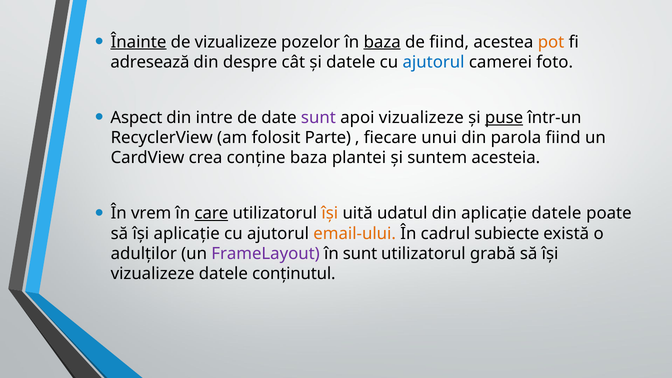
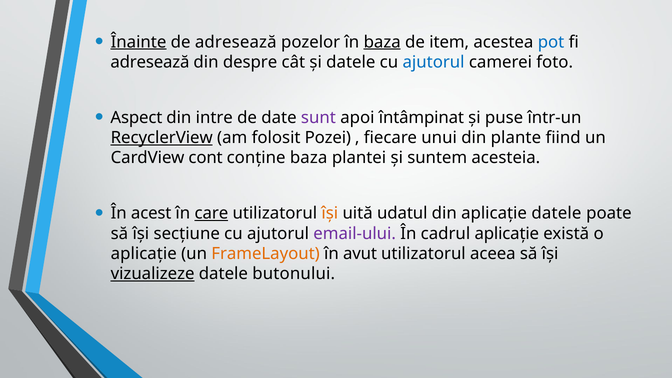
de vizualizeze: vizualizeze -> adresează (236, 42)
de fiind: fiind -> item (449, 42)
pot colour: orange -> blue (551, 42)
apoi vizualizeze: vizualizeze -> întâmpinat (421, 118)
puse underline: present -> none (504, 118)
RecyclerView underline: none -> present (162, 138)
Parte: Parte -> Pozei (328, 138)
parola: parola -> plante (516, 138)
crea: crea -> cont (206, 158)
vrem: vrem -> acest (151, 213)
își aplicație: aplicație -> secțiune (187, 233)
email-ului colour: orange -> purple (355, 233)
cadrul subiecte: subiecte -> aplicație (507, 233)
adulților: adulților -> aplicație (144, 254)
FrameLayout colour: purple -> orange (266, 254)
în sunt: sunt -> avut (360, 254)
grabă: grabă -> aceea (493, 254)
vizualizeze underline: none -> present (153, 274)
conținutul: conținutul -> butonului (294, 274)
